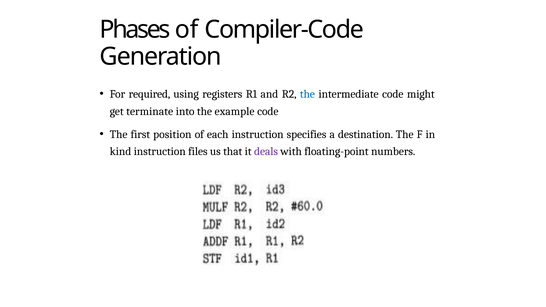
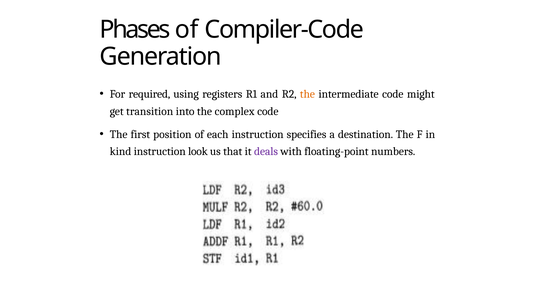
the colour: blue -> orange (307, 94)
terminate: terminate -> transition (150, 111)
example: example -> complex (235, 111)
files: files -> look (198, 152)
